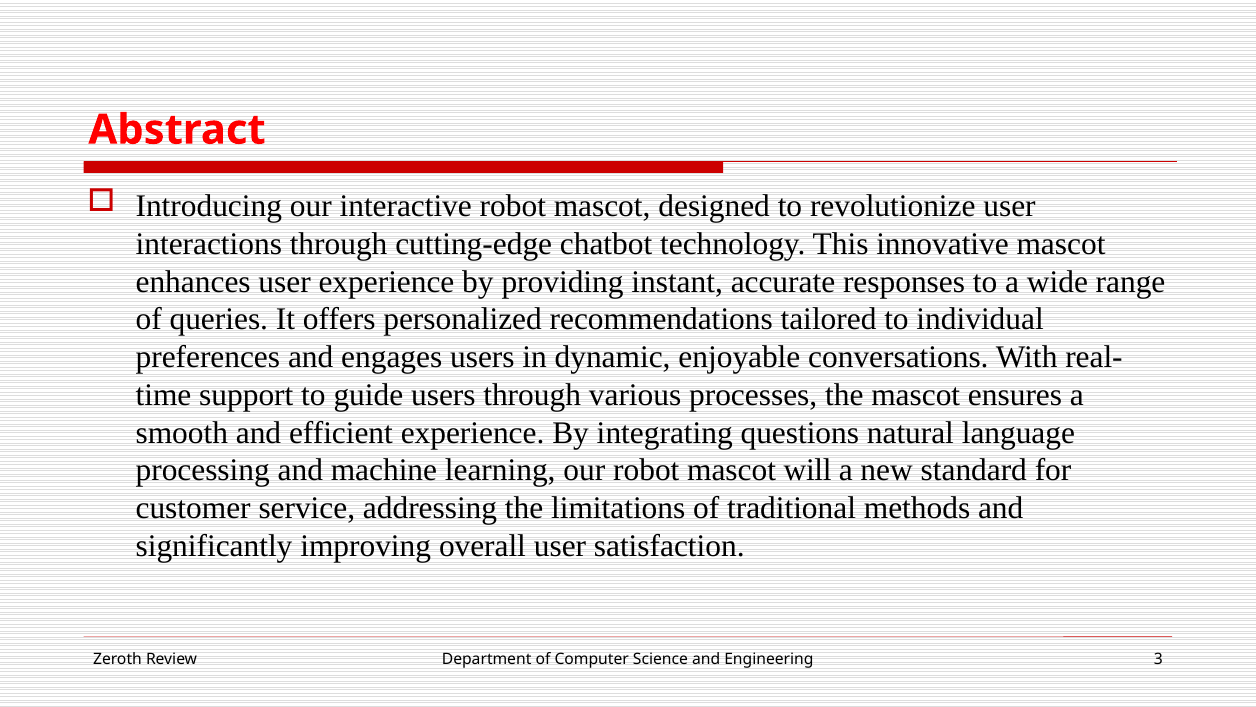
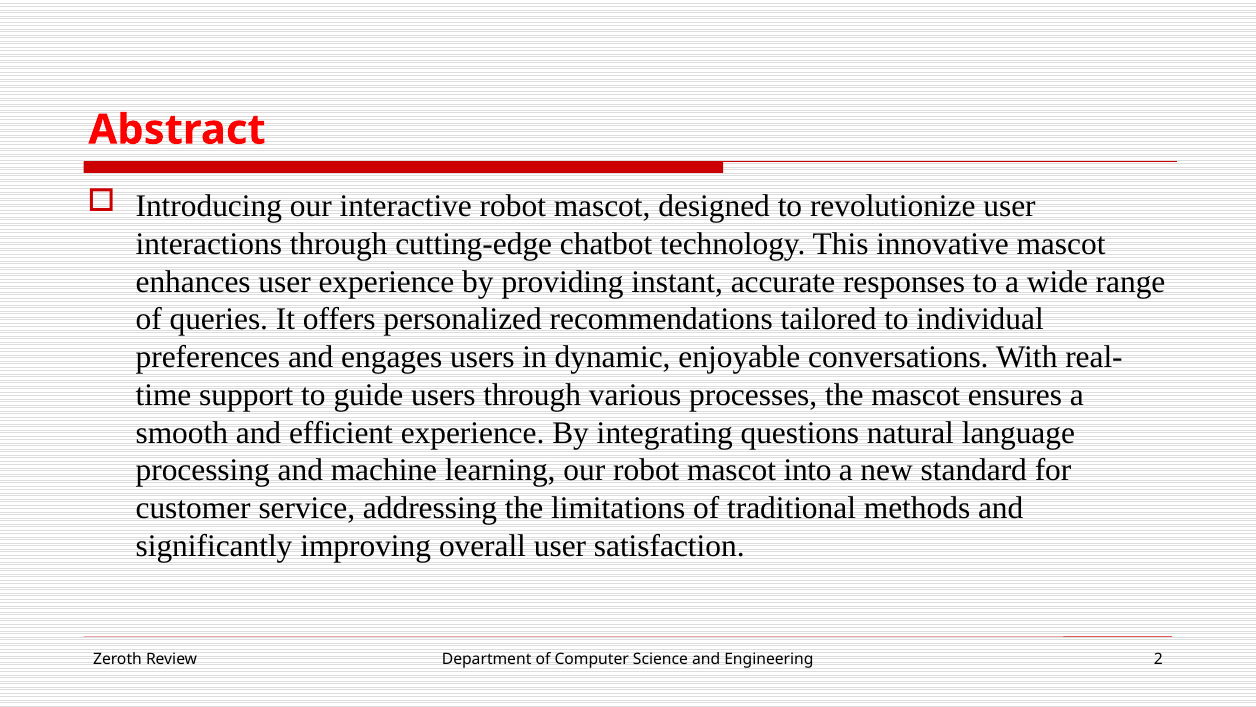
will: will -> into (808, 470)
3: 3 -> 2 (1158, 659)
